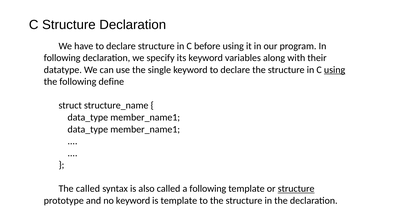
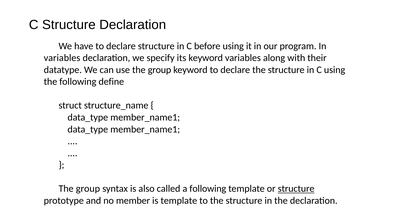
following: following -> variables (62, 58)
use the single: single -> group (159, 70)
using underline: present -> none (335, 70)
called: called -> group (88, 188)
no keyword: keyword -> member (133, 200)
